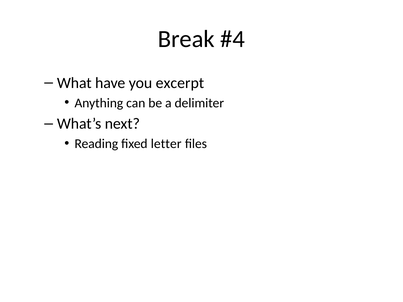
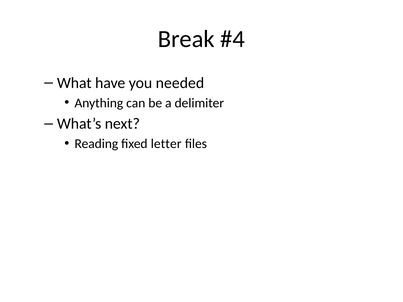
excerpt: excerpt -> needed (180, 83)
